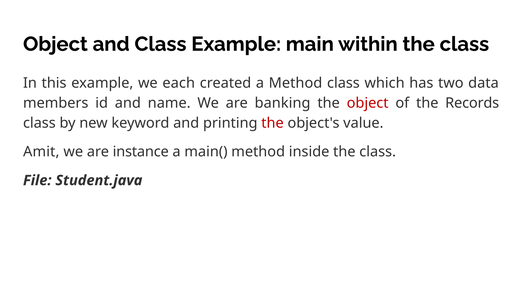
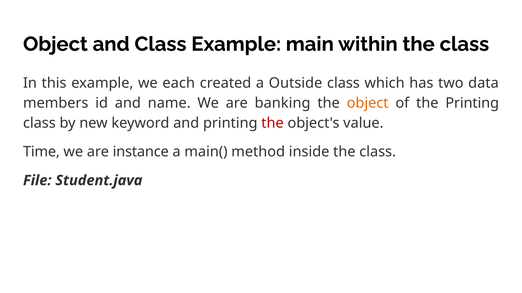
a Method: Method -> Outside (296, 83)
object colour: red -> orange (368, 103)
the Records: Records -> Printing (472, 103)
Amit: Amit -> Time (41, 152)
